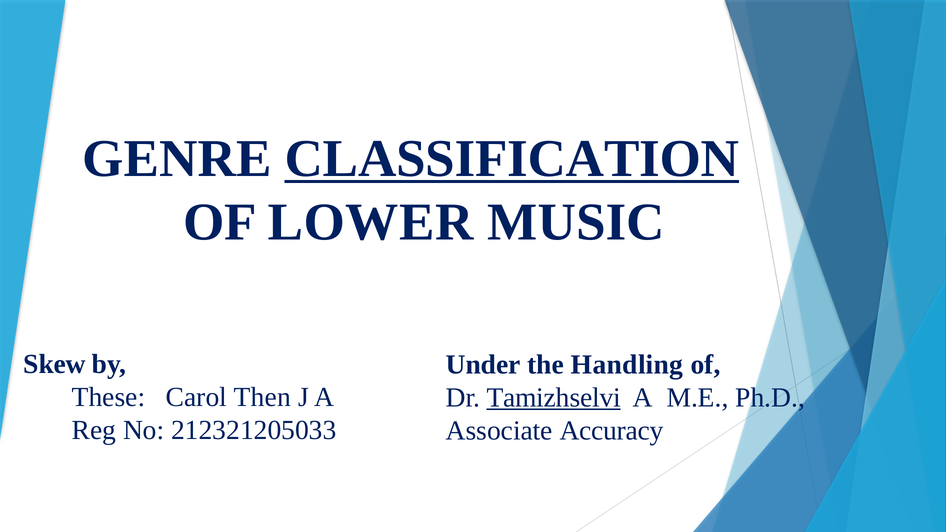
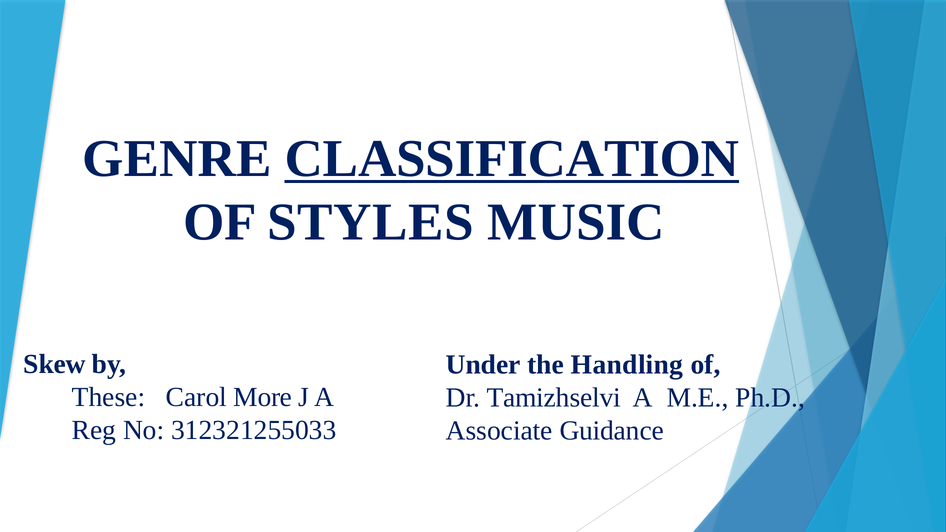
LOWER: LOWER -> STYLES (371, 222)
Then: Then -> More (263, 397)
Tamizhselvi underline: present -> none (554, 398)
212321205033: 212321205033 -> 312321255033 (254, 430)
Accuracy: Accuracy -> Guidance (612, 431)
